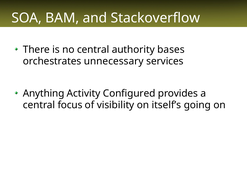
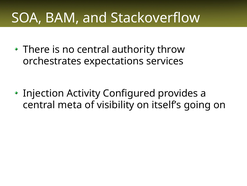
bases: bases -> throw (171, 49)
unnecessary: unnecessary -> expectations (114, 61)
Anything: Anything -> Injection (44, 93)
focus: focus -> meta (70, 105)
